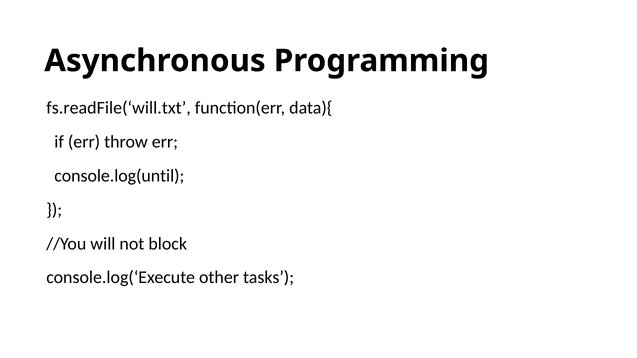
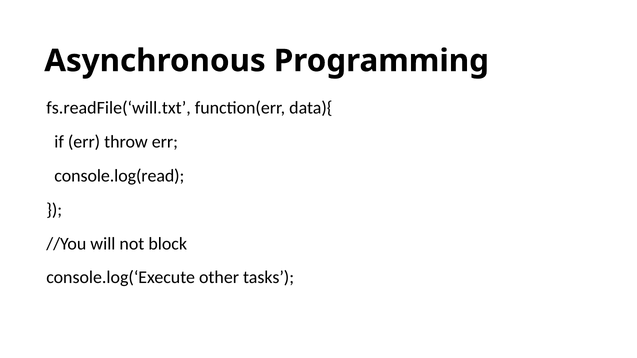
console.log(until: console.log(until -> console.log(read (119, 176)
